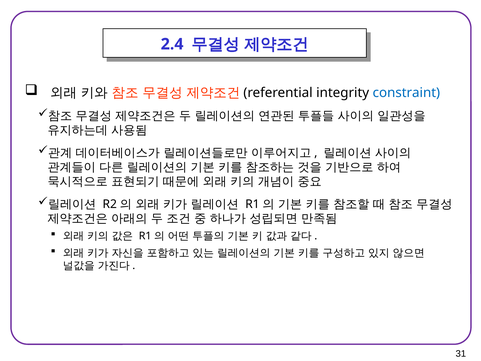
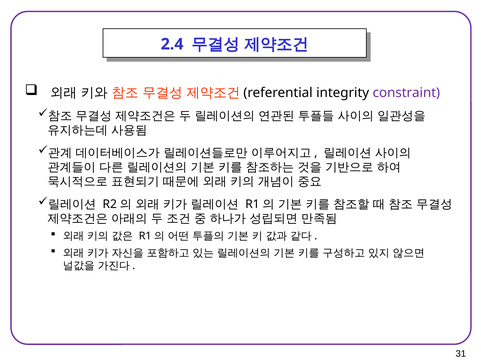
constraint colour: blue -> purple (406, 93)
